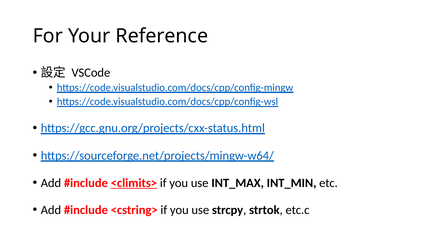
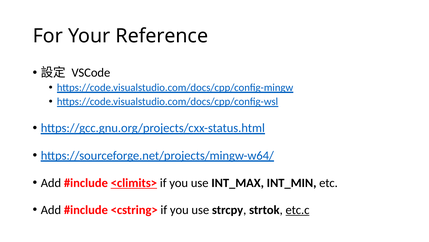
etc.c underline: none -> present (297, 209)
